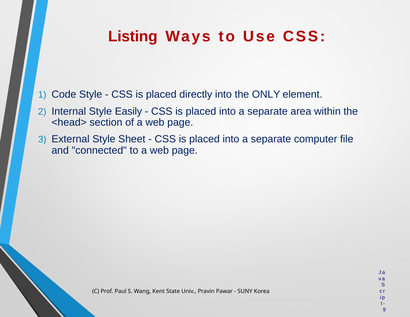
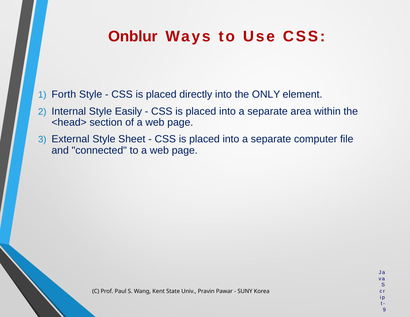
Listing: Listing -> Onblur (133, 36)
Code: Code -> Forth (64, 95)
